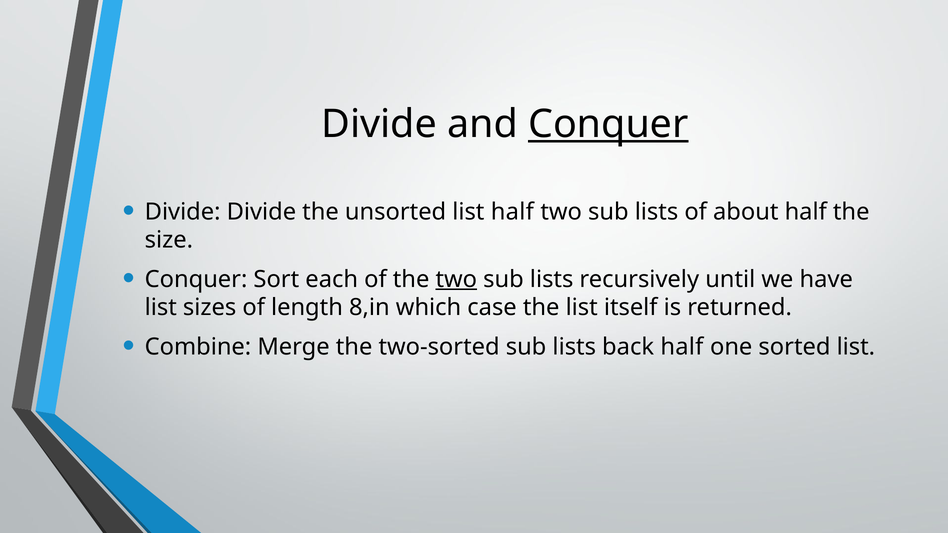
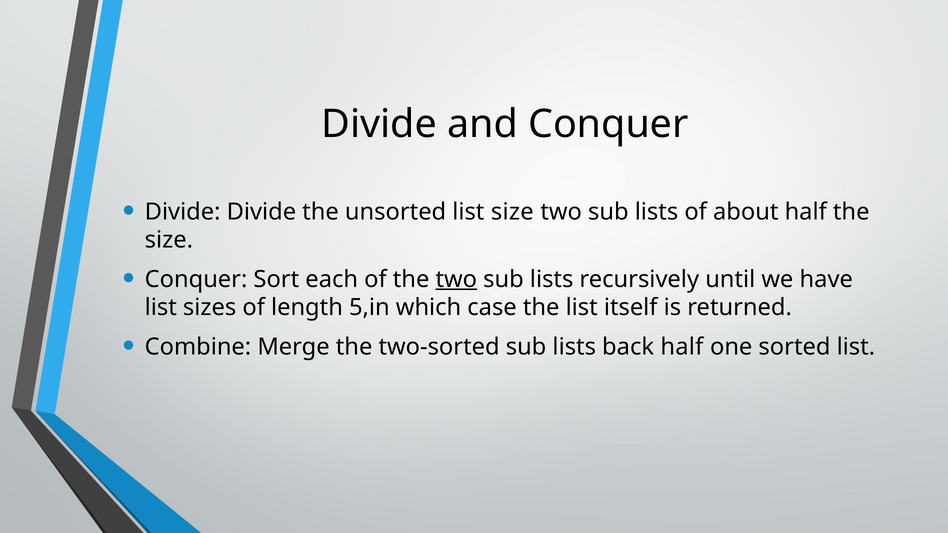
Conquer underline: present -> none (608, 124)
list half: half -> size (512, 212)
8,in: 8,in -> 5,in (369, 308)
